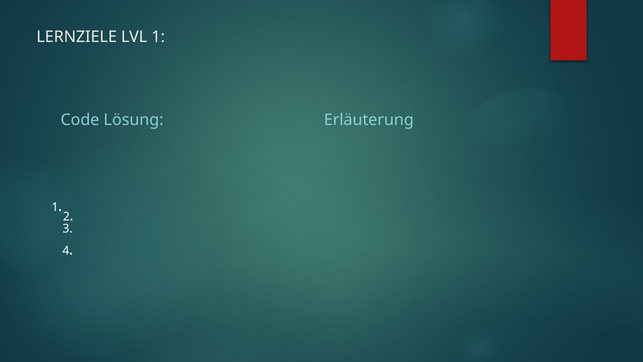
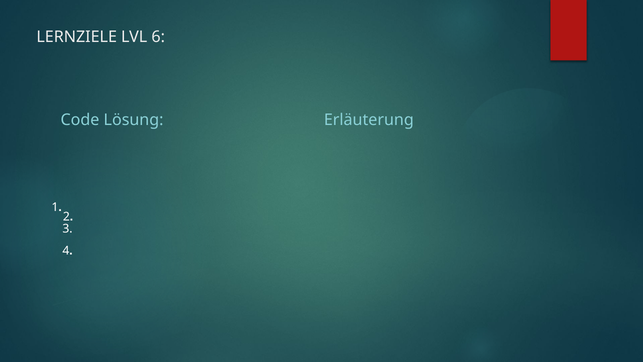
LVL 1: 1 -> 6 (158, 37)
